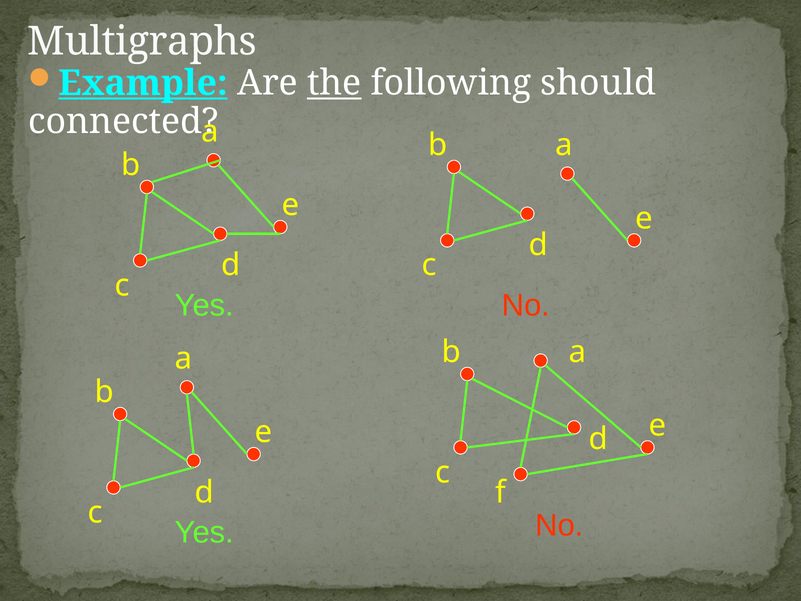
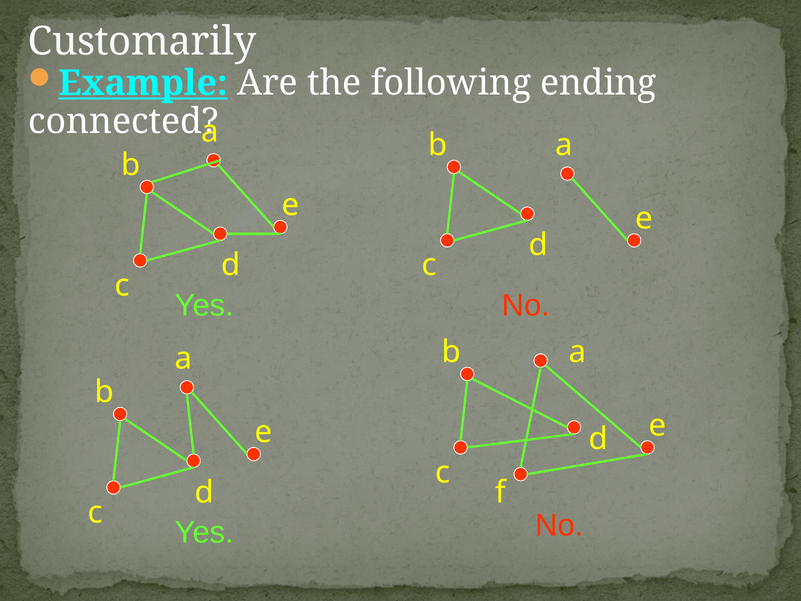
Multigraphs: Multigraphs -> Customarily (142, 42)
the underline: present -> none (334, 83)
should: should -> ending (599, 83)
